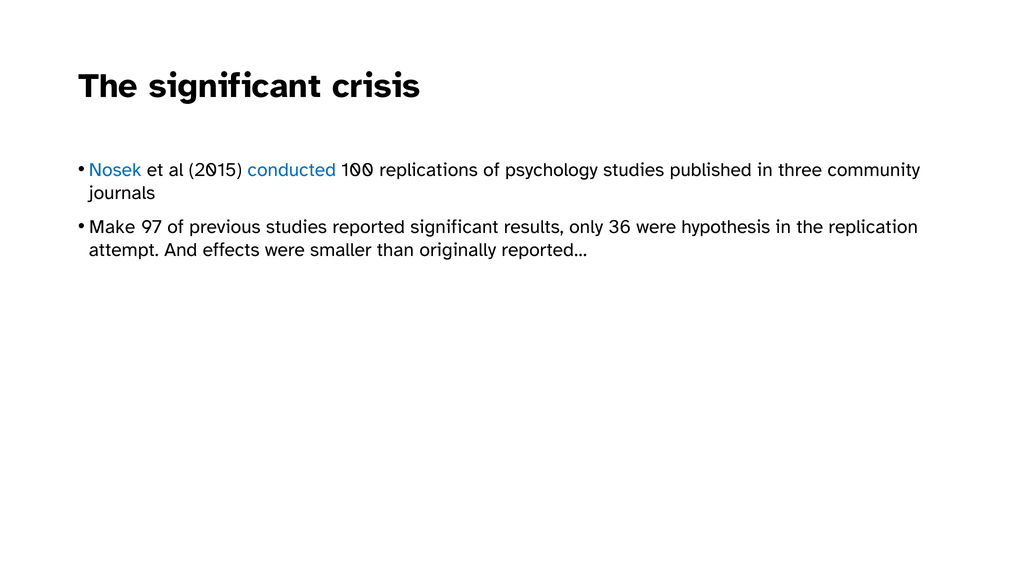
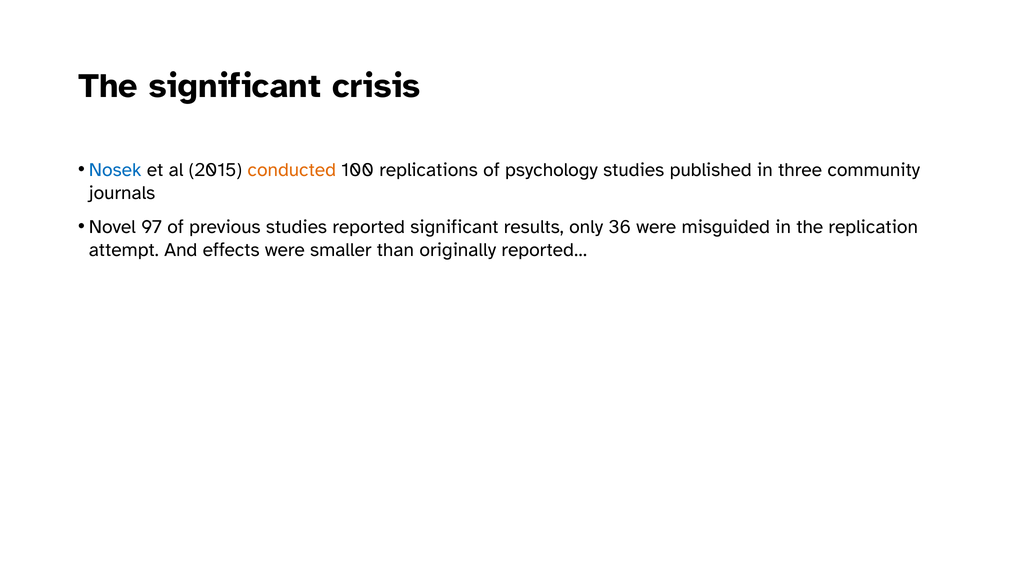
conducted colour: blue -> orange (292, 170)
Make: Make -> Novel (112, 227)
hypothesis: hypothesis -> misguided (726, 227)
